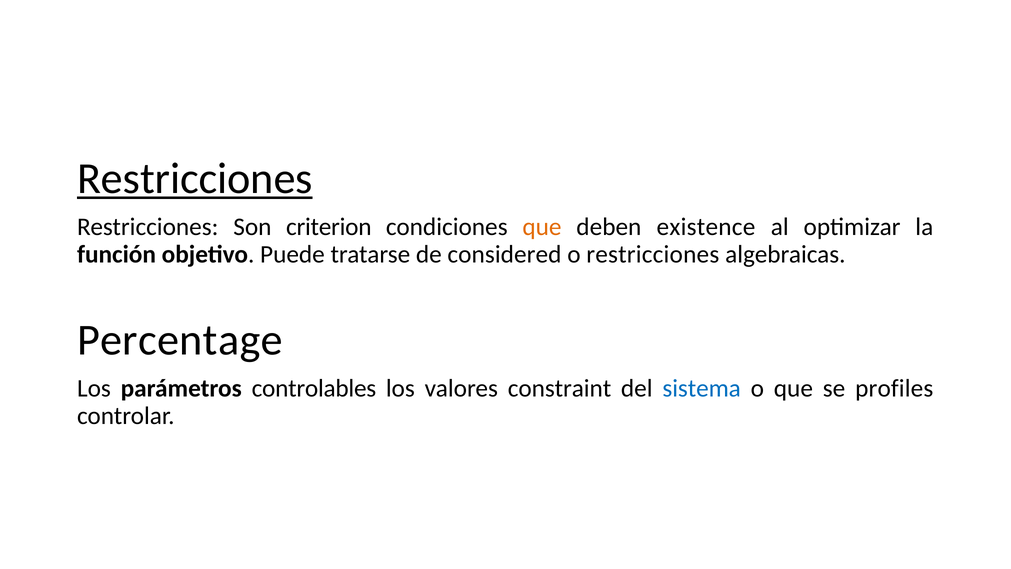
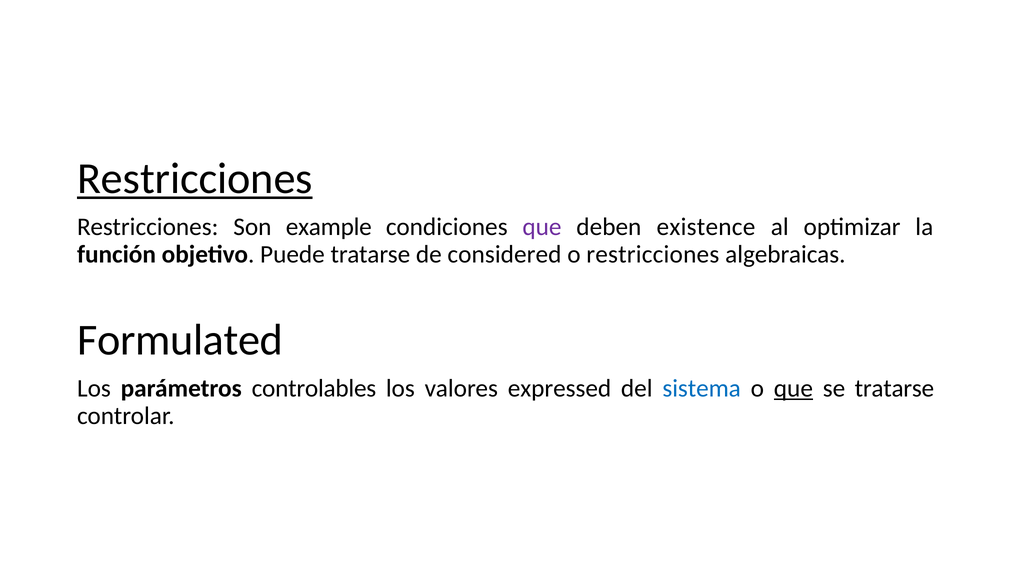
criterion: criterion -> example (329, 227)
que colour: orange -> purple (542, 227)
Percentage: Percentage -> Formulated (180, 340)
constraint: constraint -> expressed (560, 388)
que underline: none -> present (793, 388)
se profiles: profiles -> tratarse (894, 388)
